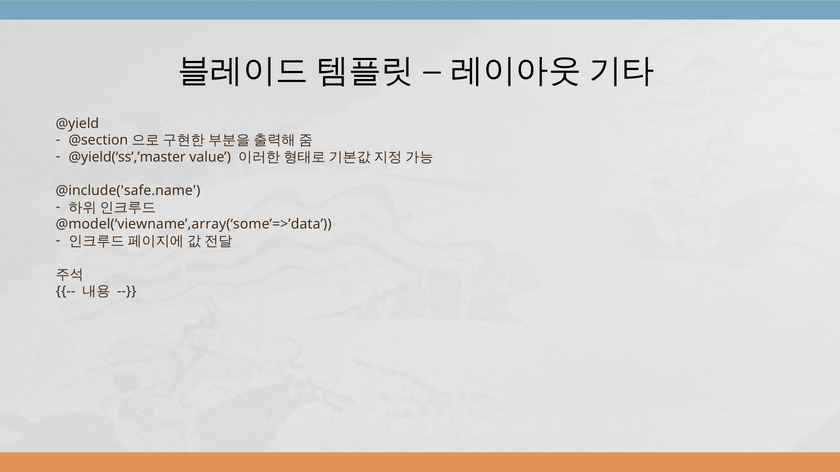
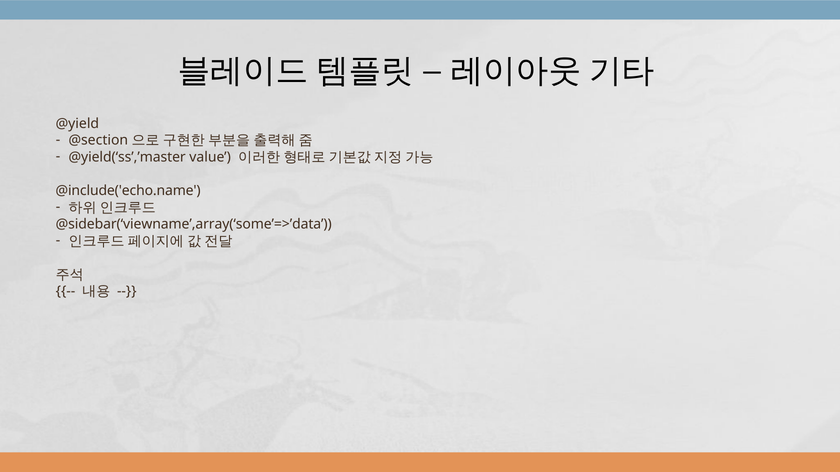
@include('safe.name: @include('safe.name -> @include('echo.name (128, 191)
@model(‘viewname’,array(‘some’=>’data: @model(‘viewname’,array(‘some’=>’data -> @sidebar(‘viewname’,array(‘some’=>’data (194, 224)
